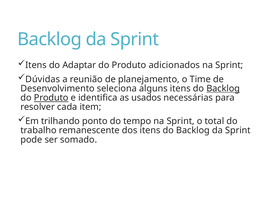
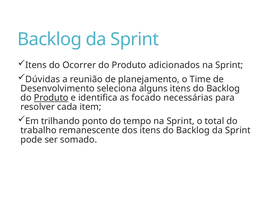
Adaptar: Adaptar -> Ocorrer (79, 65)
Backlog underline: present -> none (223, 88)
usados: usados -> focado (146, 98)
